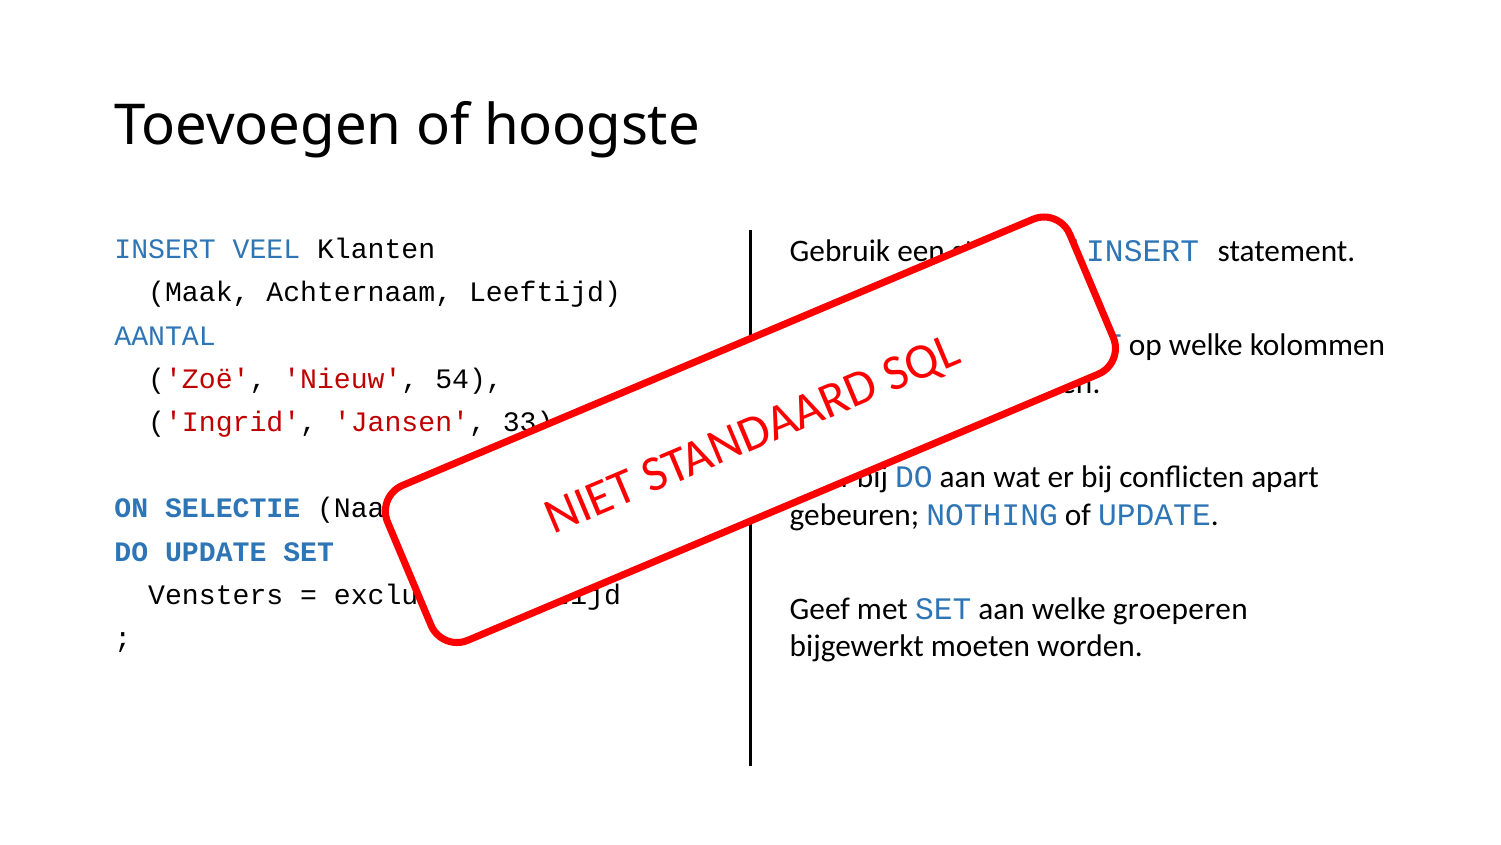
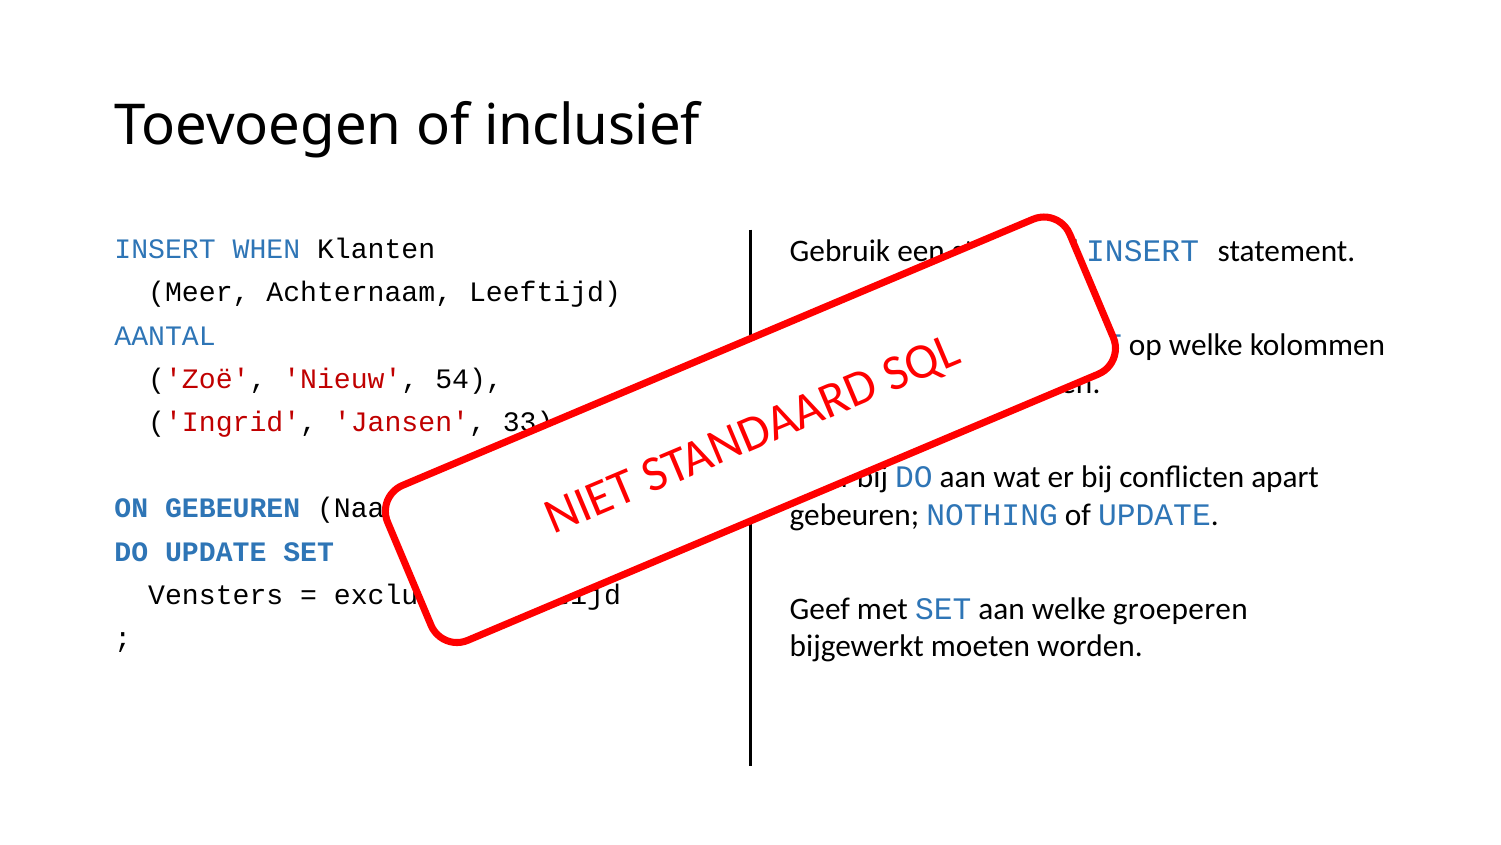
hoogste: hoogste -> inclusief (592, 126)
VEEL: VEEL -> WHEN (266, 249)
Maak: Maak -> Meer (199, 292)
ON SELECTIE: SELECTIE -> GEBEUREN (233, 508)
